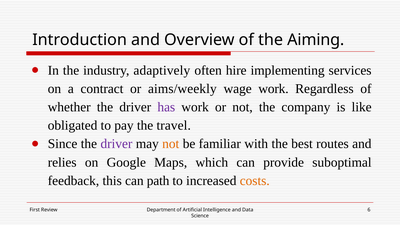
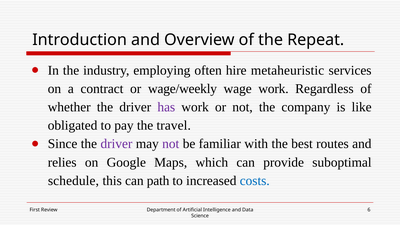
Aiming: Aiming -> Repeat (316, 40)
adaptively: adaptively -> employing (162, 70)
implementing: implementing -> metaheuristic (288, 70)
aims/weekly: aims/weekly -> wage/weekly (183, 89)
not colour: orange -> purple (171, 144)
feedback: feedback -> schedule (73, 181)
costs colour: orange -> blue (255, 181)
